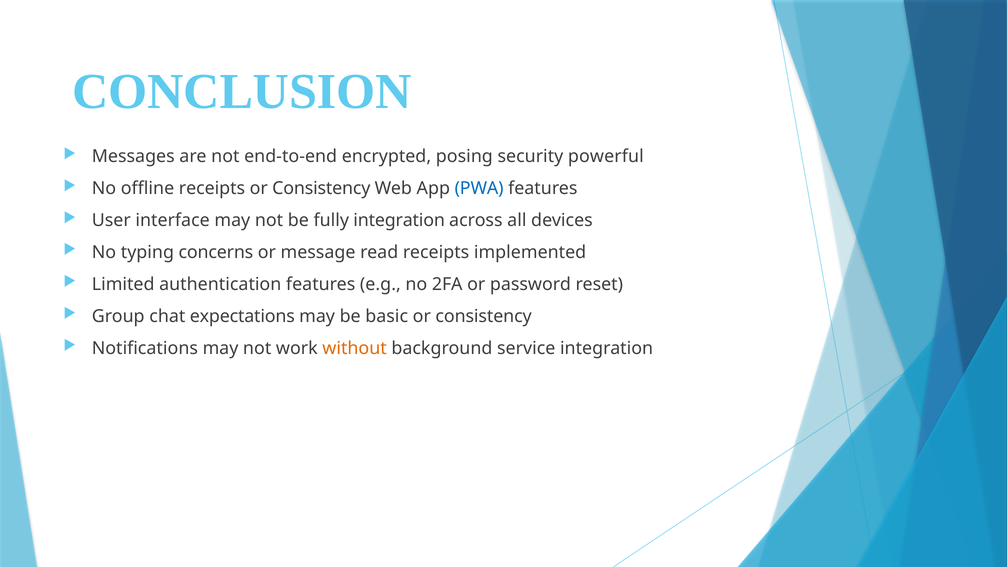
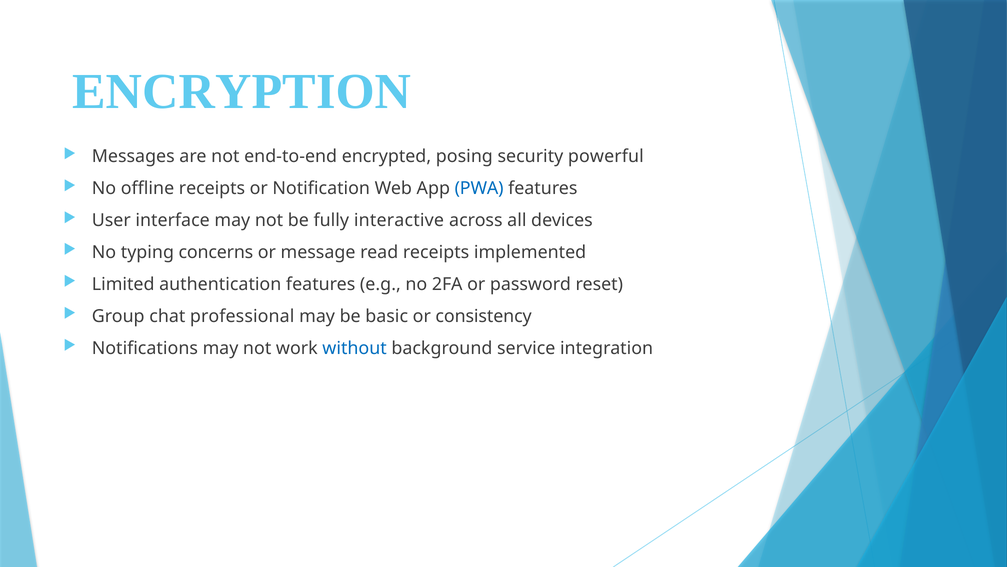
CONCLUSION: CONCLUSION -> ENCRYPTION (242, 92)
Consistency: Consistency -> Notification (321, 188)
fully integration: integration -> interactive (399, 220)
expectations: expectations -> professional (242, 316)
without colour: orange -> blue (355, 348)
